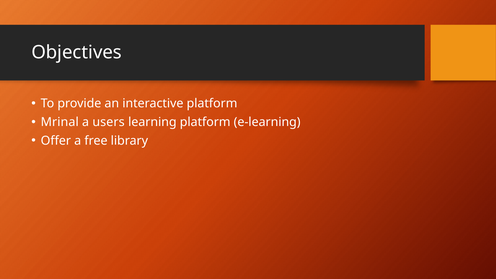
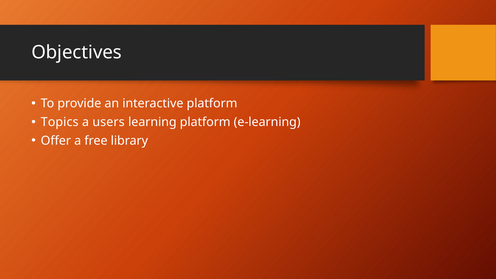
Mrinal: Mrinal -> Topics (60, 122)
